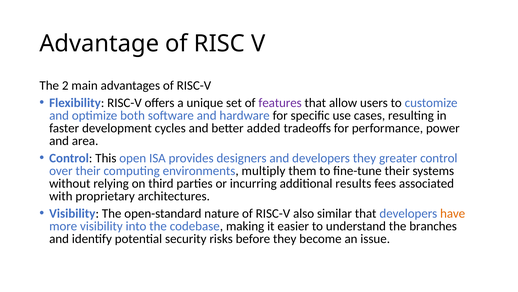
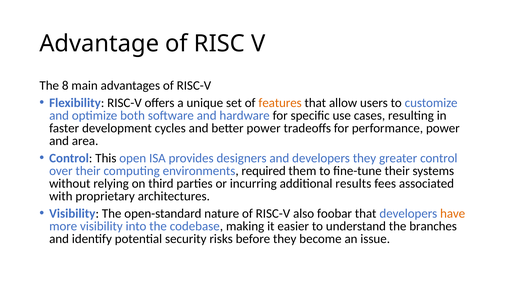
2: 2 -> 8 (65, 85)
features colour: purple -> orange (280, 103)
better added: added -> power (264, 128)
multiply: multiply -> required (264, 171)
similar: similar -> foobar (335, 213)
